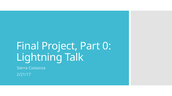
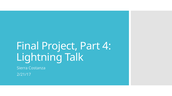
0: 0 -> 4 (107, 46)
